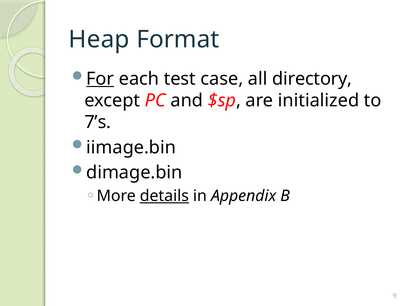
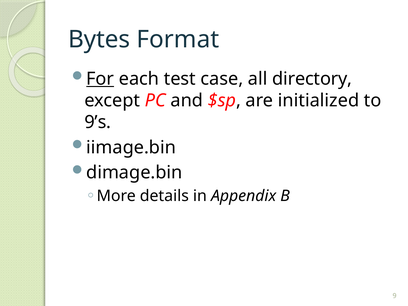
Heap: Heap -> Bytes (99, 39)
7’s: 7’s -> 9’s (98, 122)
details underline: present -> none (164, 196)
